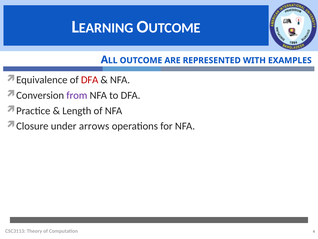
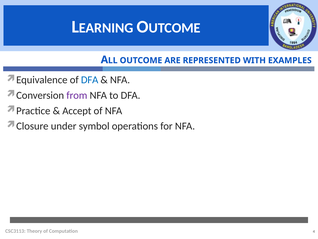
DFA colour: red -> blue (90, 80)
Length: Length -> Accept (77, 111)
arrows: arrows -> symbol (94, 126)
